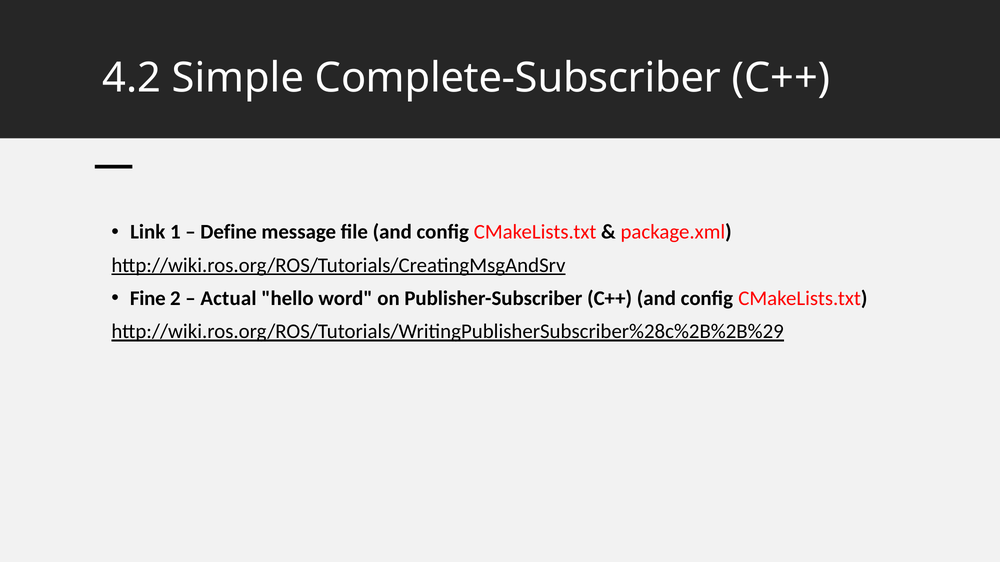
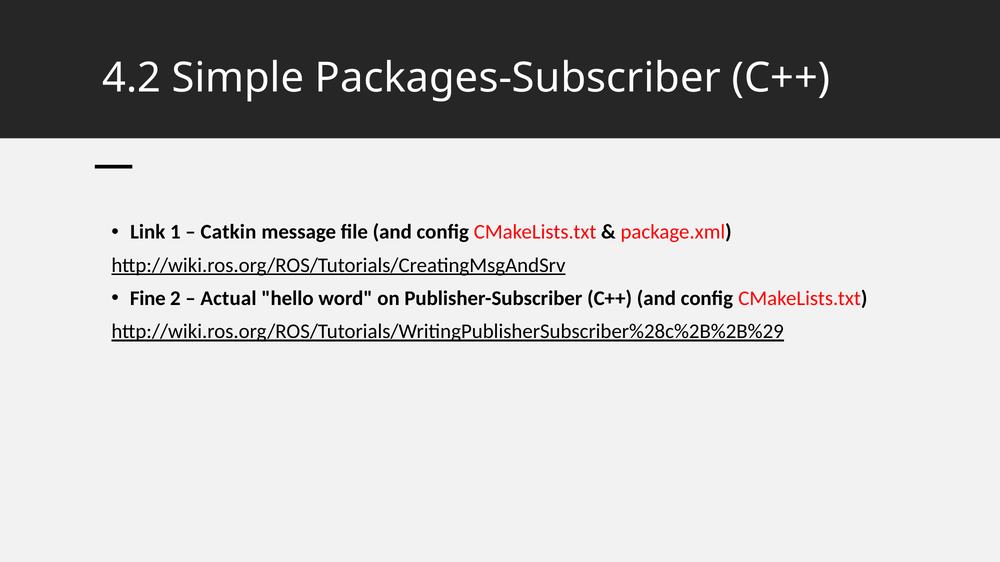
Complete-Subscriber: Complete-Subscriber -> Packages-Subscriber (518, 78)
Define: Define -> Catkin (228, 232)
